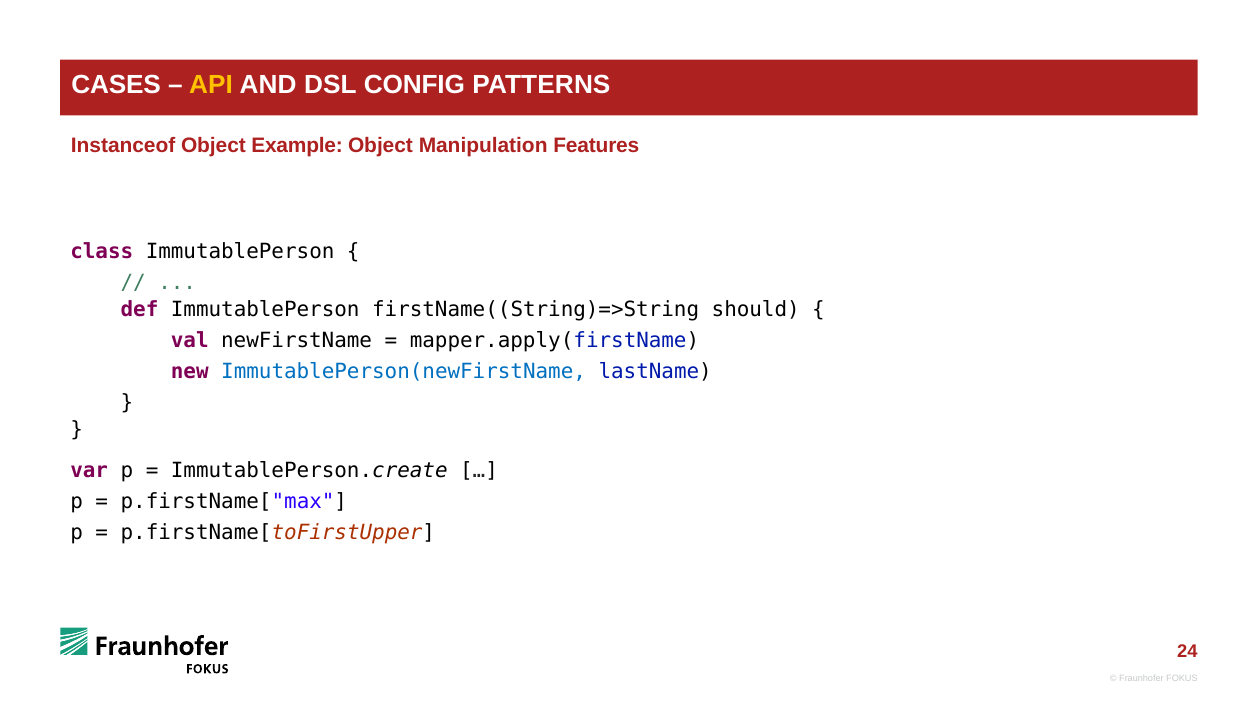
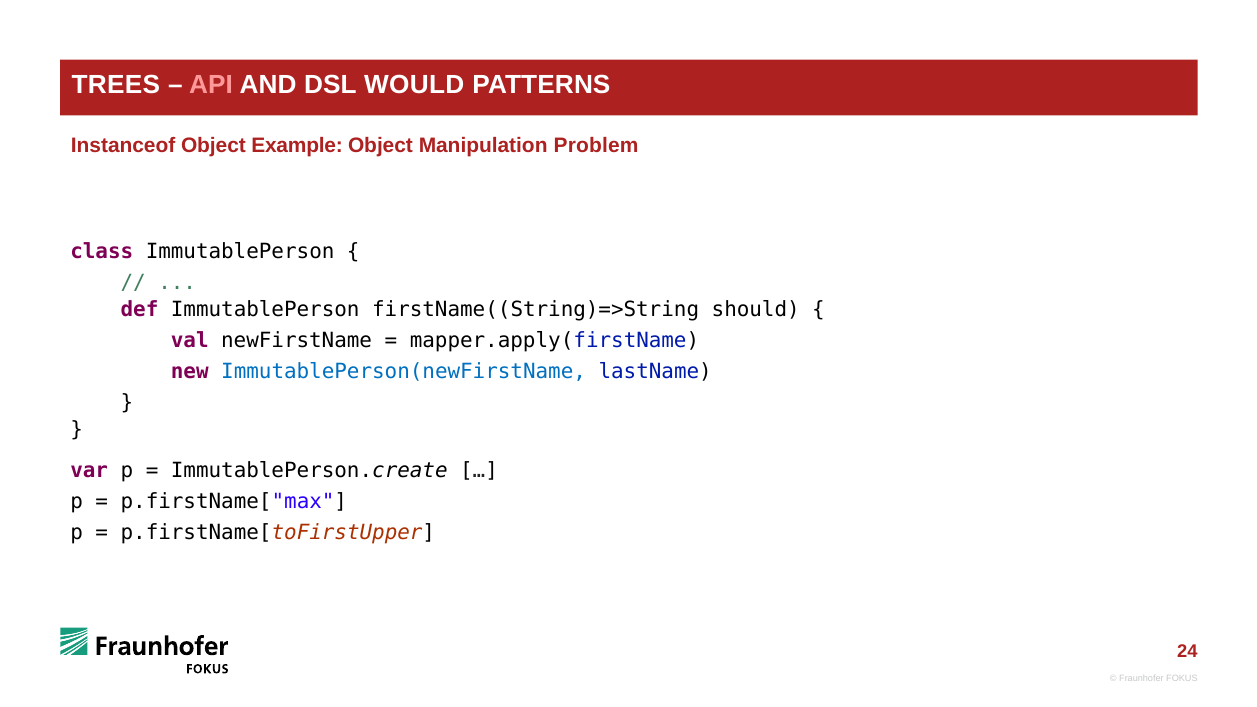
CASES: CASES -> TREES (116, 84)
API colour: yellow -> pink (211, 84)
CONFIG: CONFIG -> WOULD (414, 84)
Features: Features -> Problem (596, 146)
